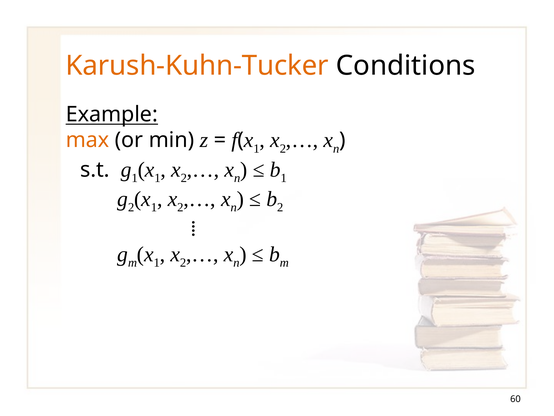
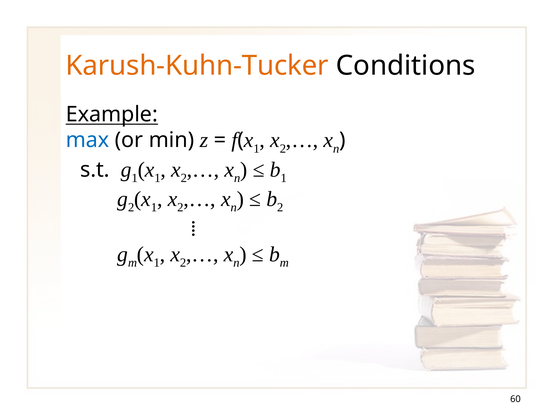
max colour: orange -> blue (88, 140)
